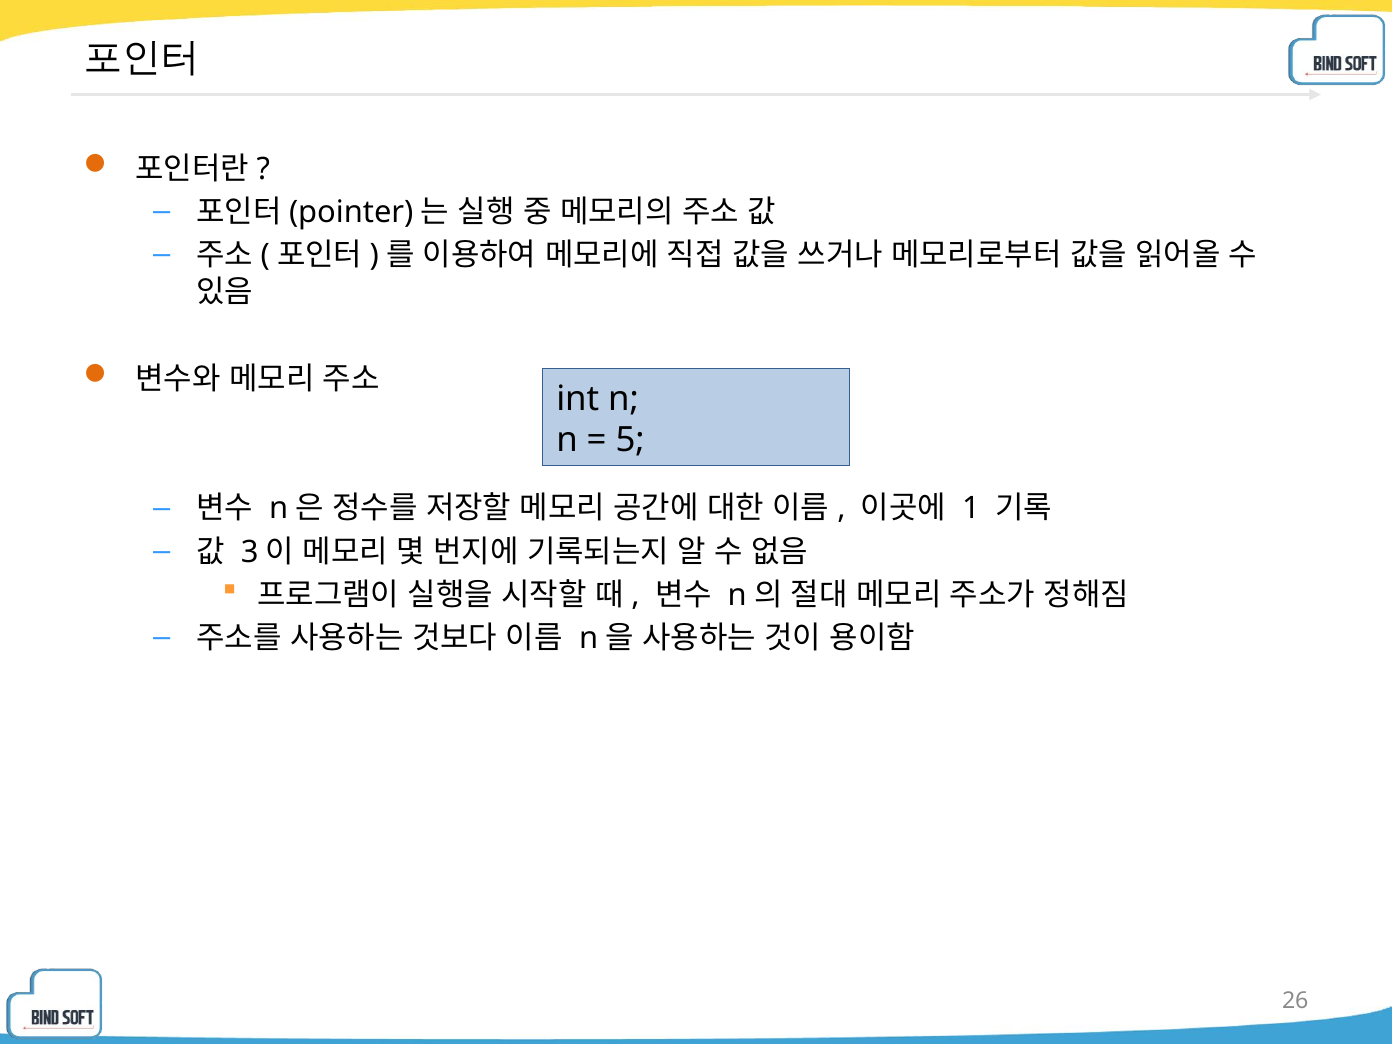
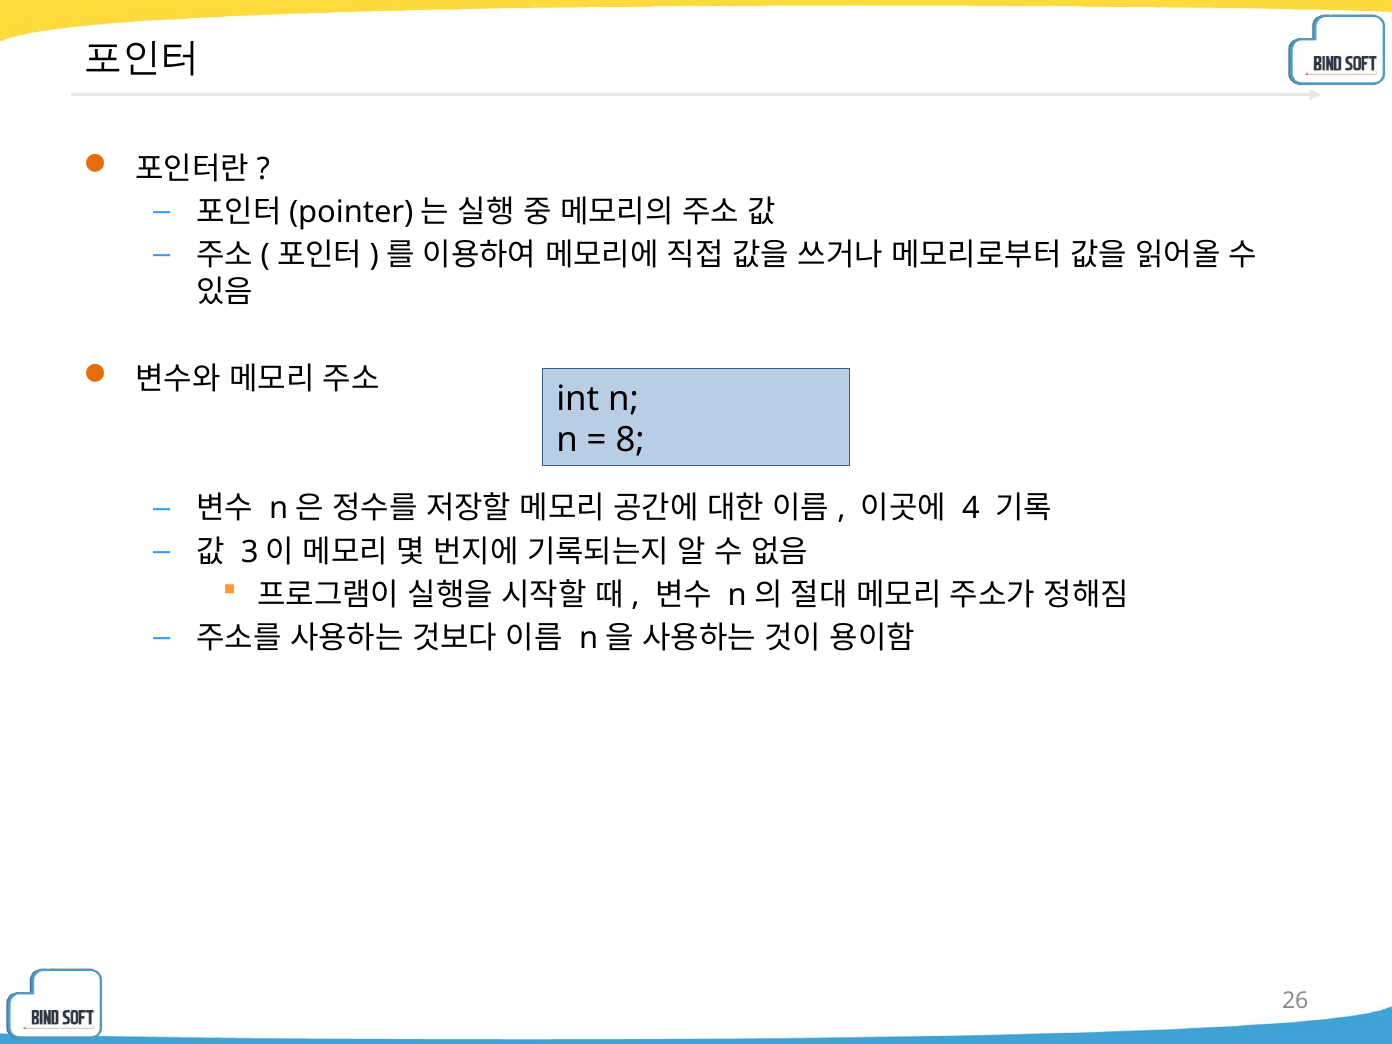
5: 5 -> 8 (630, 440)
1: 1 -> 4 (971, 509)
